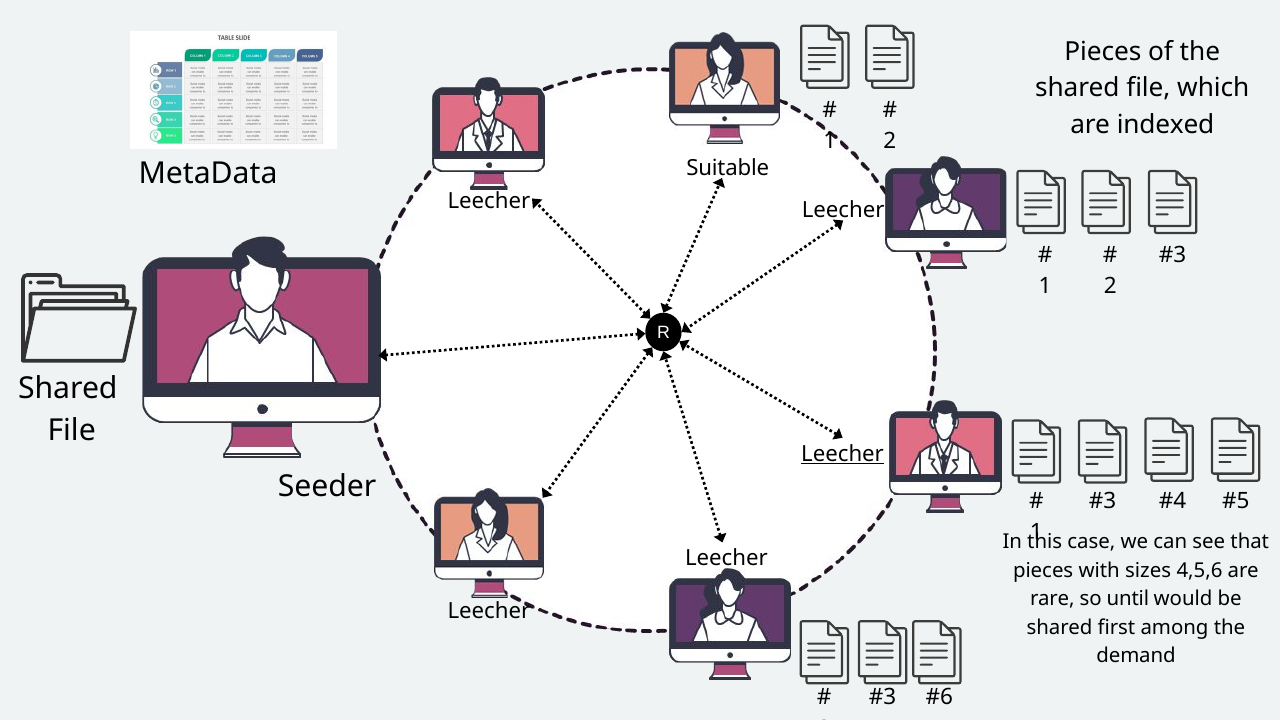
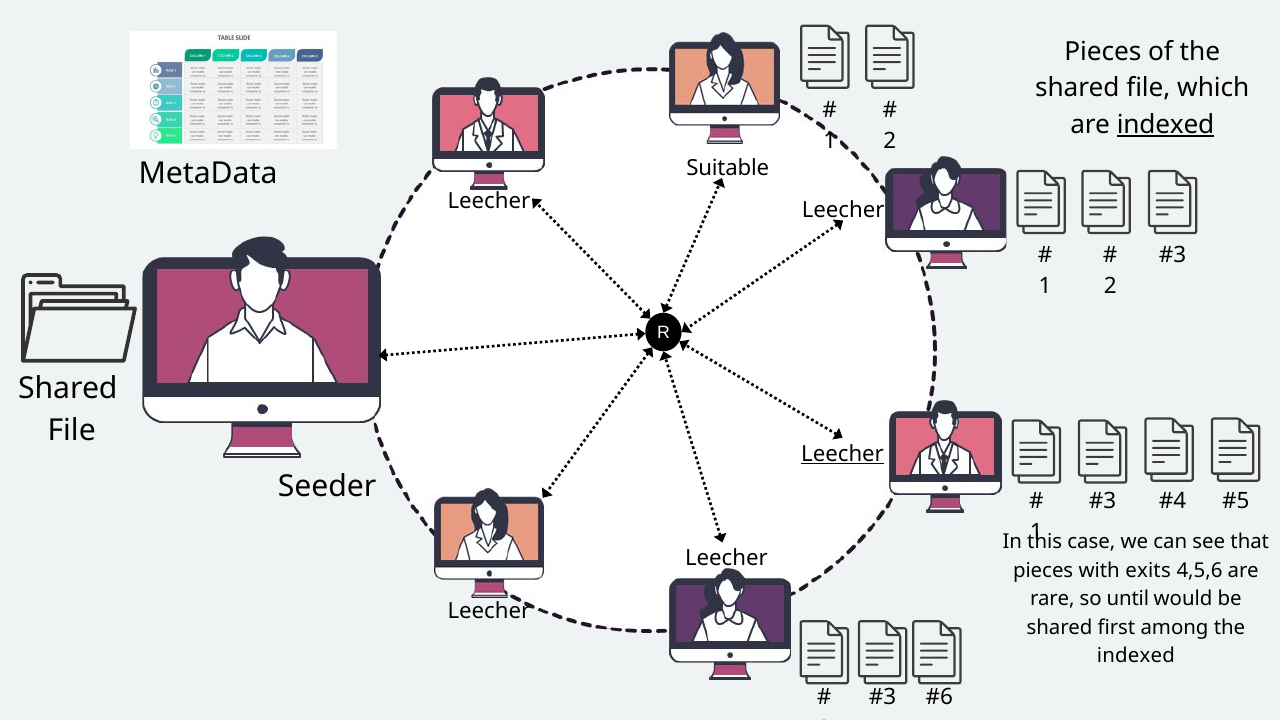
indexed underline: none -> present (1166, 125)
sizes: sizes -> exits (1148, 571)
demand: demand -> indexed (1136, 656)
